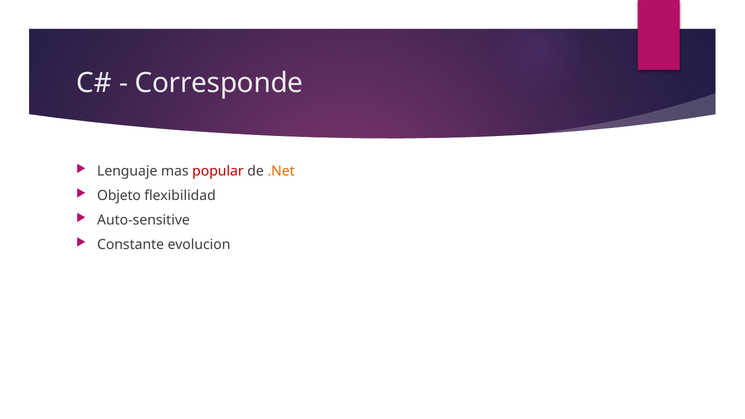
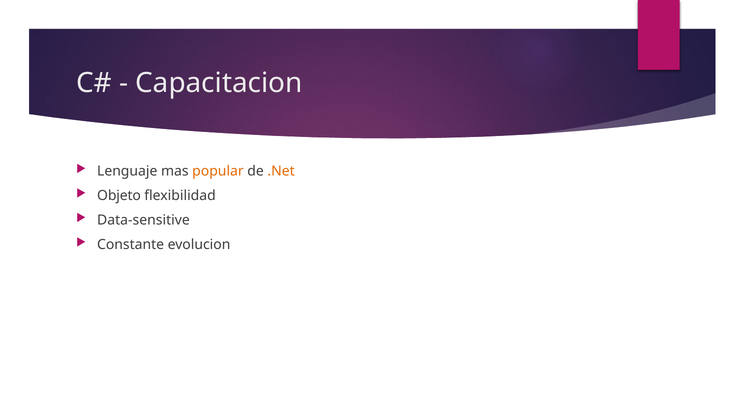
Corresponde: Corresponde -> Capacitacion (219, 83)
popular colour: red -> orange (218, 171)
Auto-sensitive: Auto-sensitive -> Data-sensitive (143, 220)
